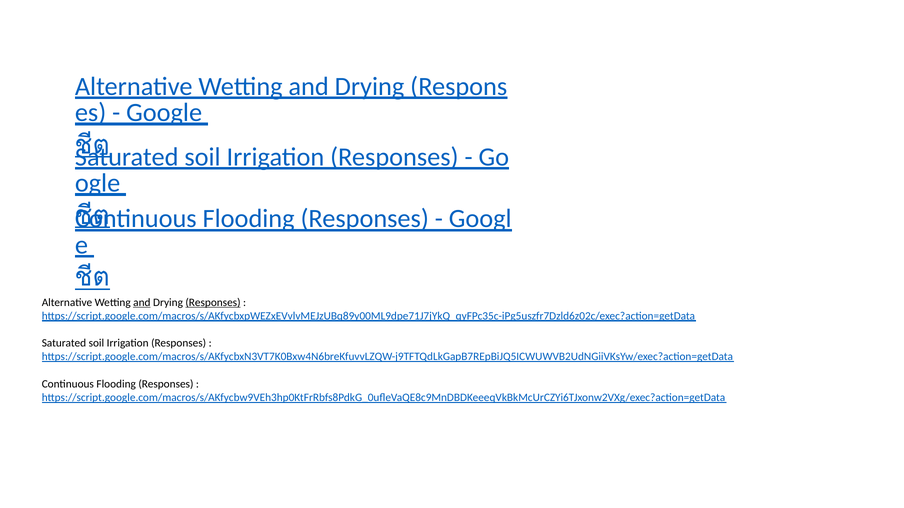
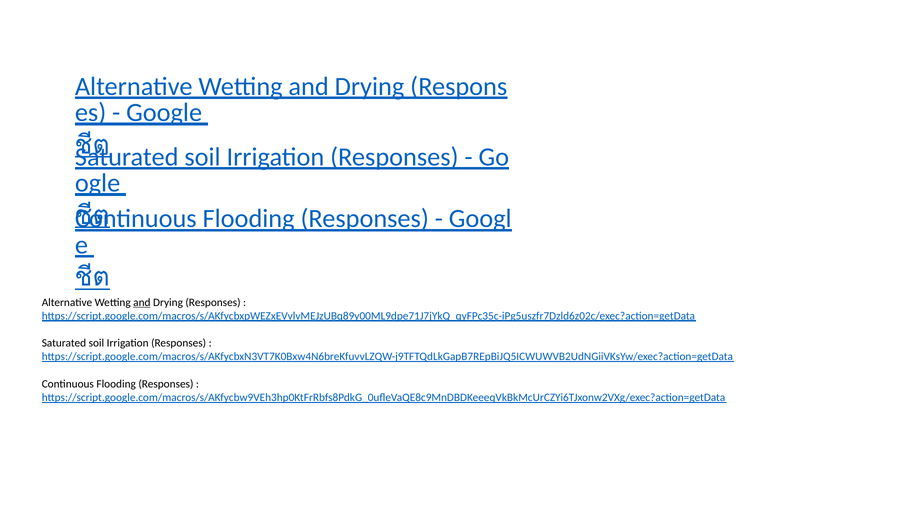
Responses underline: present -> none (213, 303)
